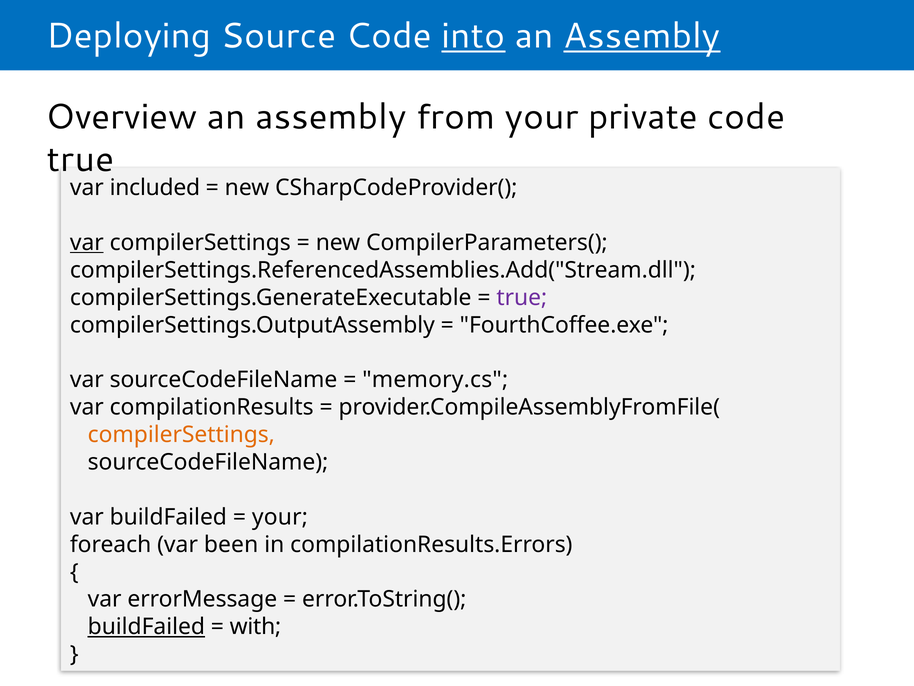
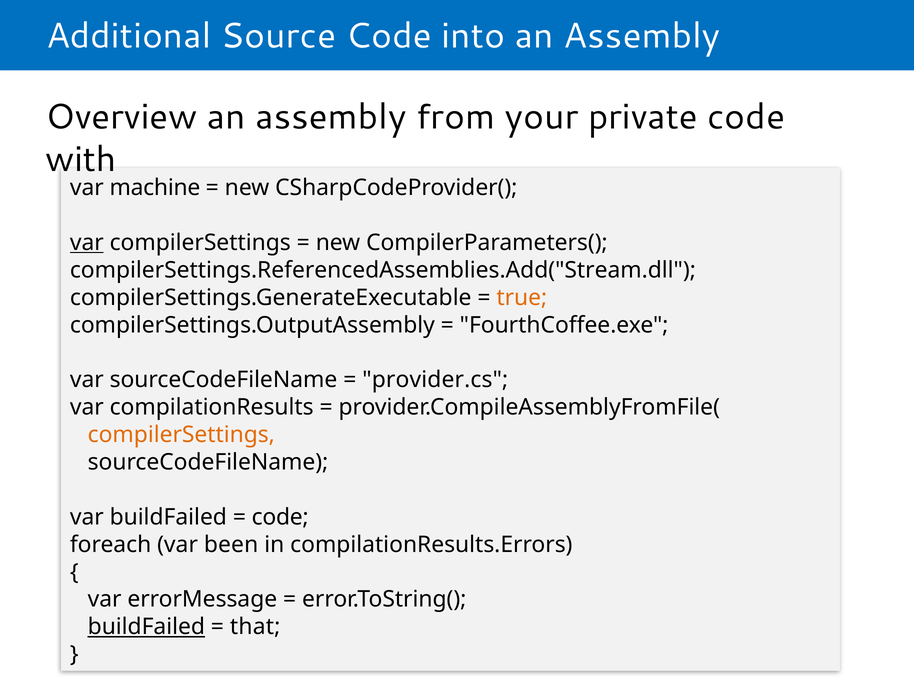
Deploying: Deploying -> Additional (129, 36)
into underline: present -> none (473, 36)
Assembly underline: present -> none (642, 36)
true: true -> with (81, 159)
included: included -> machine (155, 188)
true colour: purple -> orange (522, 297)
memory.cs: memory.cs -> provider.cs (435, 380)
your: your -> code (280, 517)
with: with -> that (255, 626)
